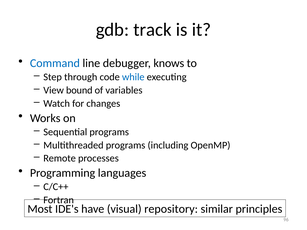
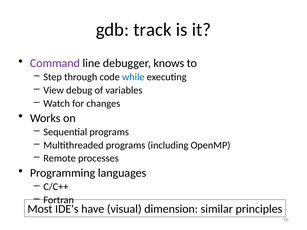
Command colour: blue -> purple (55, 63)
bound: bound -> debug (79, 90)
repository: repository -> dimension (171, 209)
